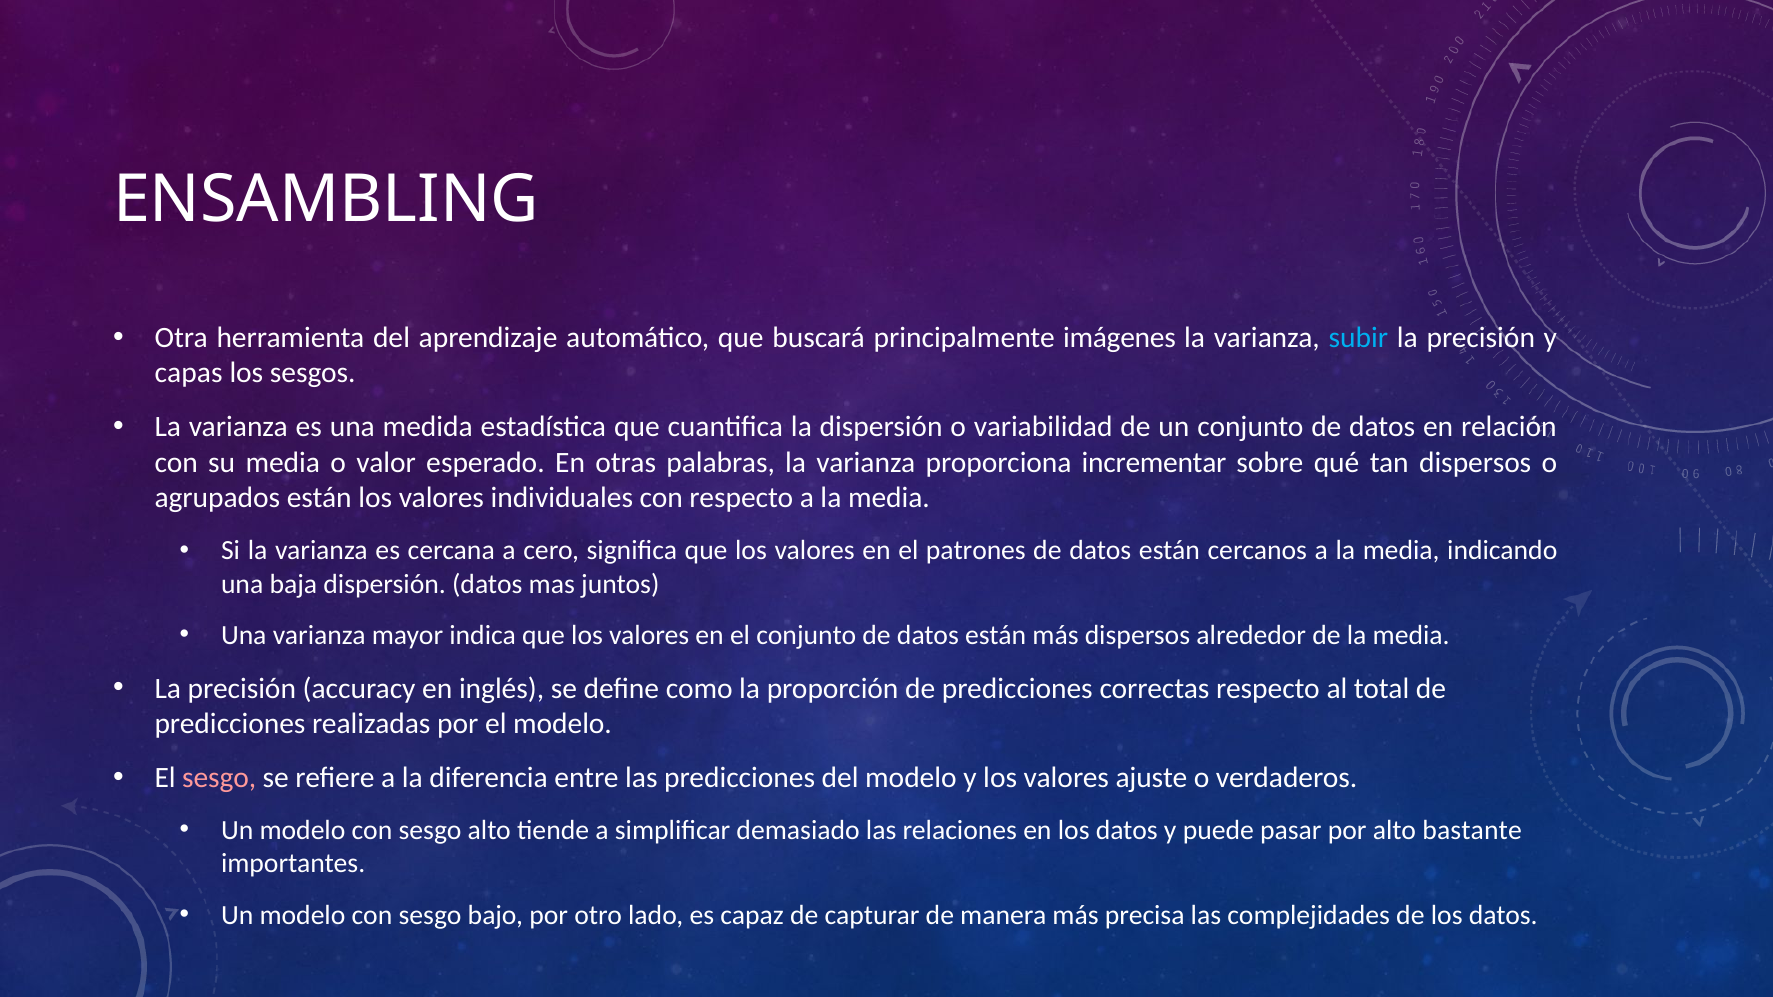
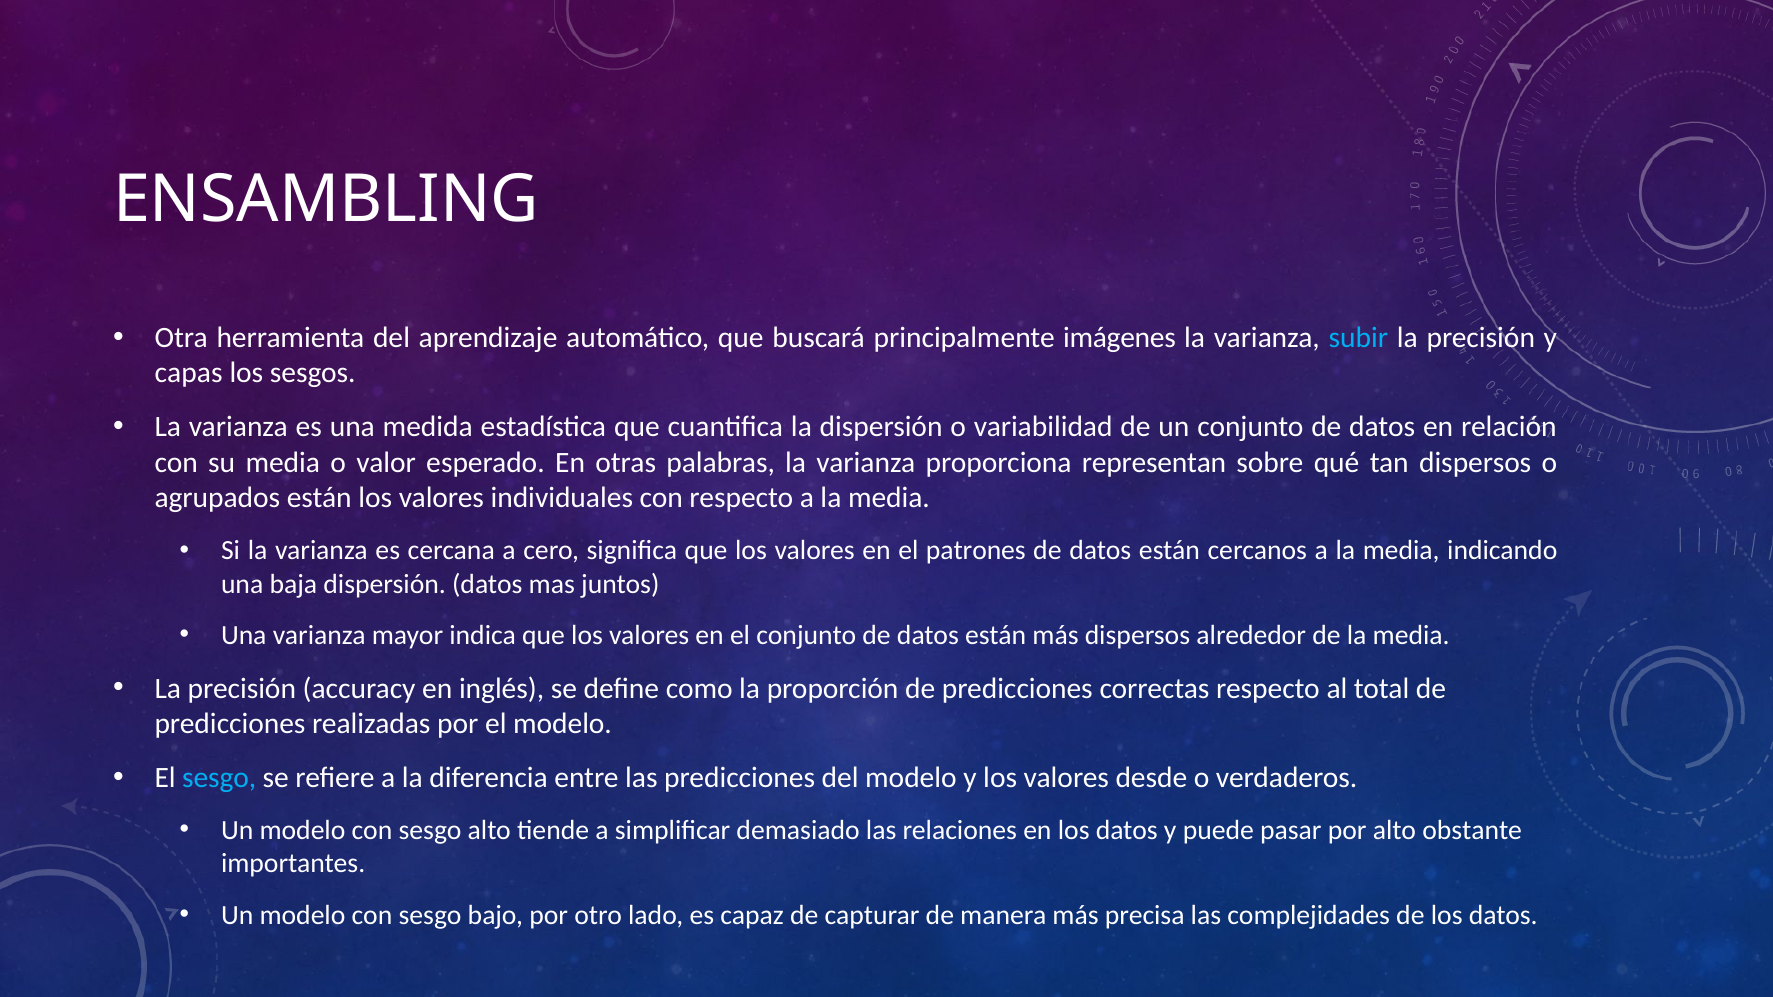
incrementar: incrementar -> representan (1154, 463)
sesgo colour: pink -> light blue (219, 778)
ajuste: ajuste -> desde (1151, 778)
bastante: bastante -> obstante (1472, 831)
